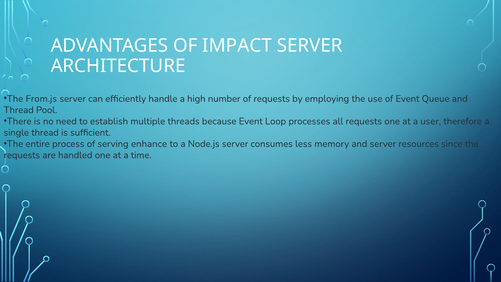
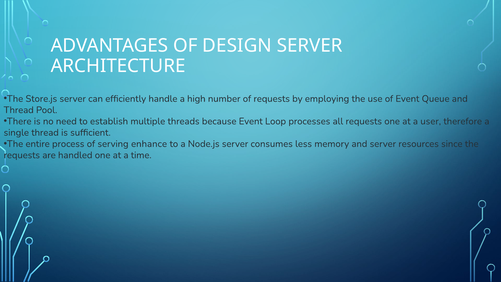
IMPACT: IMPACT -> DESIGN (237, 46)
From.js: From.js -> Store.js (41, 99)
